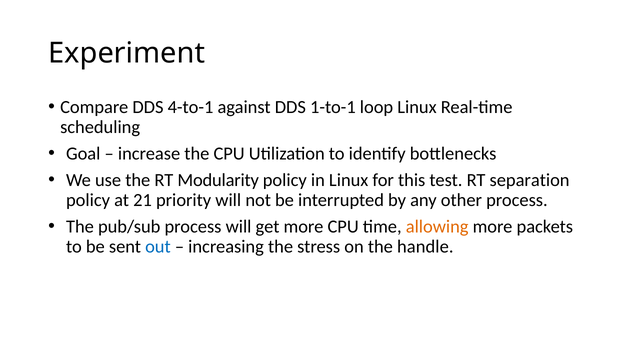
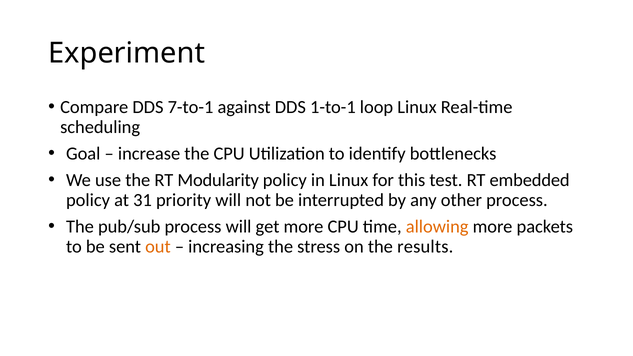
4-to-1: 4-to-1 -> 7-to-1 (191, 107)
separation: separation -> embedded (530, 180)
21: 21 -> 31 (143, 200)
out colour: blue -> orange (158, 246)
handle: handle -> results (425, 246)
